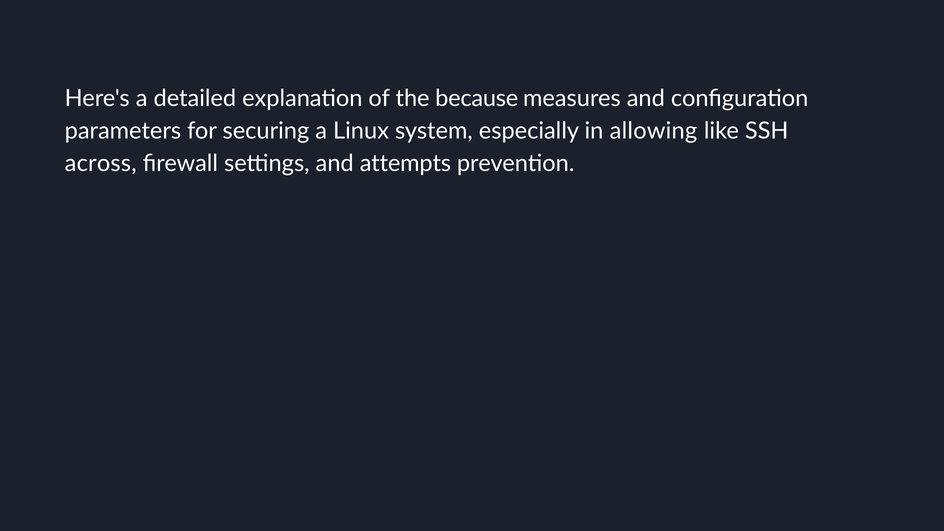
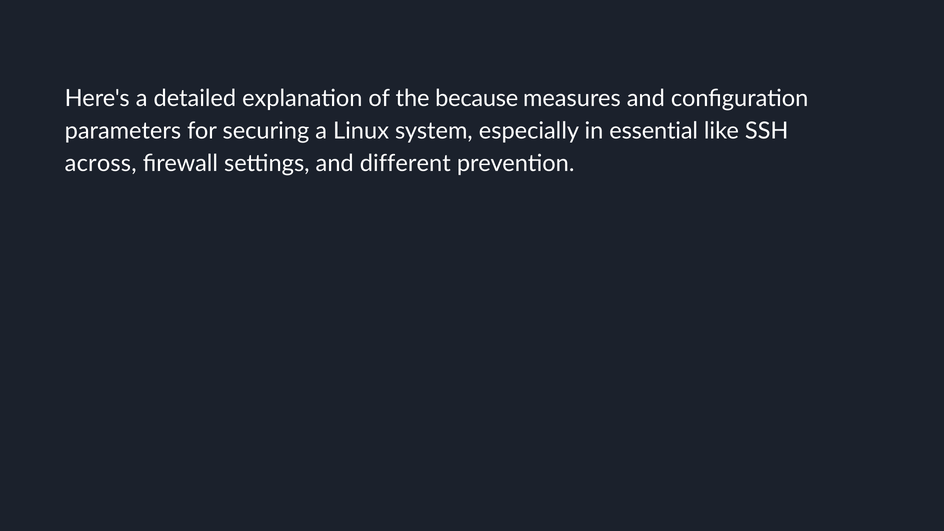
allowing: allowing -> essential (654, 131)
attempts: attempts -> different (405, 164)
